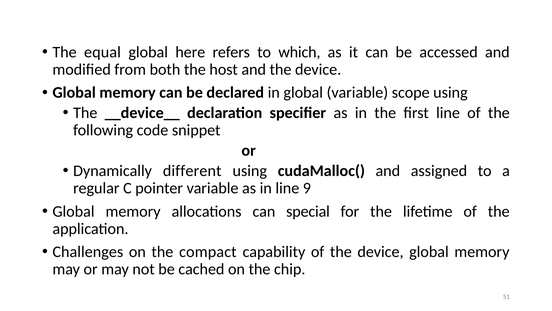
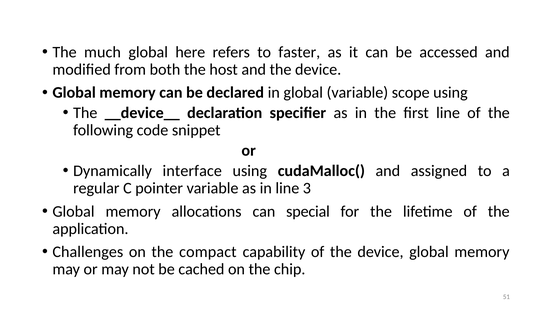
equal: equal -> much (102, 52)
which: which -> faster (299, 52)
different: different -> interface (192, 171)
9: 9 -> 3 (307, 188)
